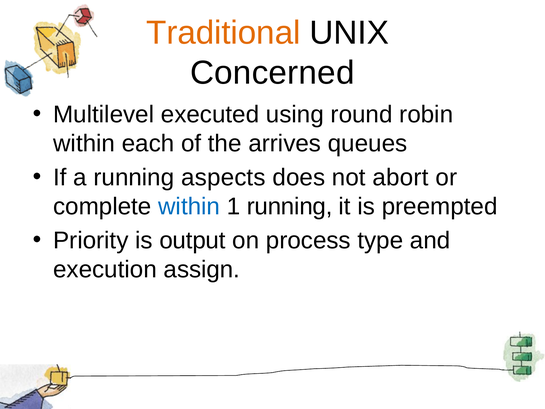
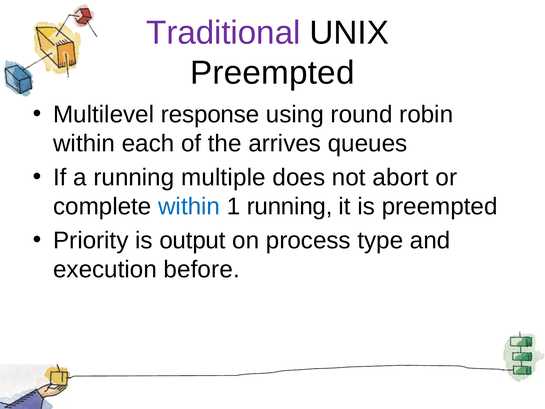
Traditional colour: orange -> purple (223, 33)
Concerned: Concerned -> Preempted (272, 73)
executed: executed -> response (210, 114)
aspects: aspects -> multiple (223, 177)
assign: assign -> before (202, 269)
